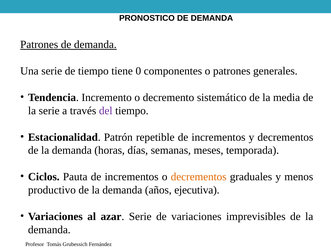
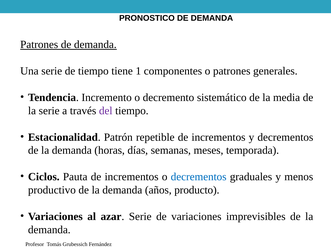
0: 0 -> 1 (138, 71)
decrementos colour: orange -> blue (199, 177)
ejecutiva: ejecutiva -> producto (197, 190)
